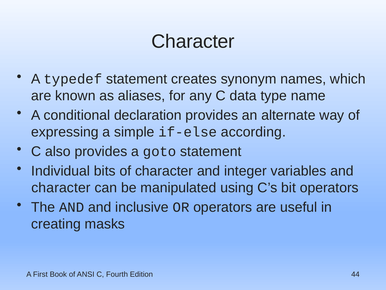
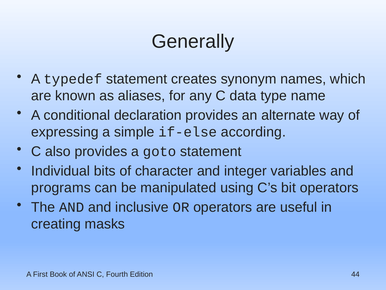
Character: Character -> Generally (193, 42)
character: character -> programs (61, 187)
